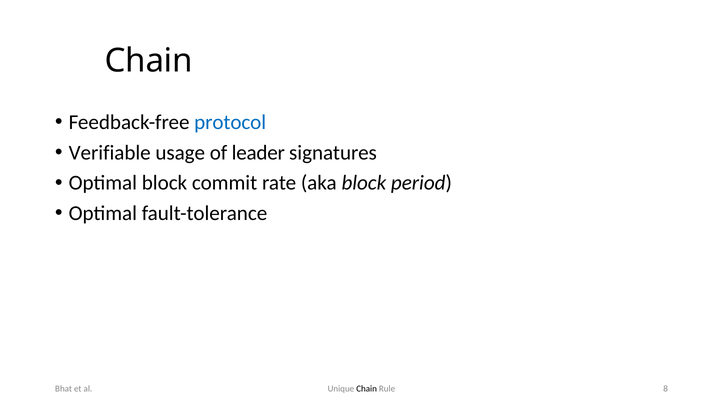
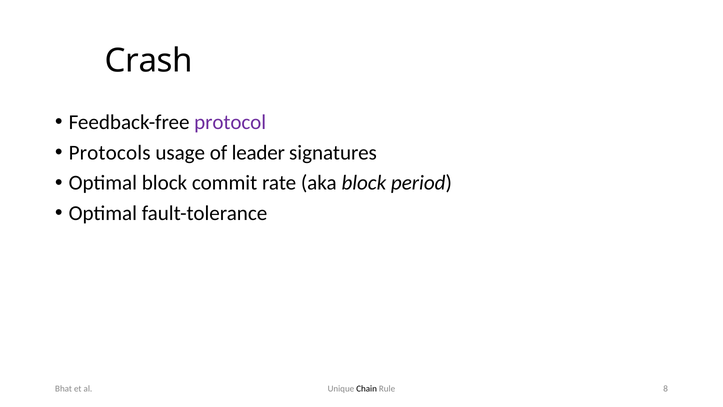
Chain: Chain -> Crash (149, 61)
protocol colour: blue -> purple (230, 122)
Verifiable: Verifiable -> Protocols (110, 153)
